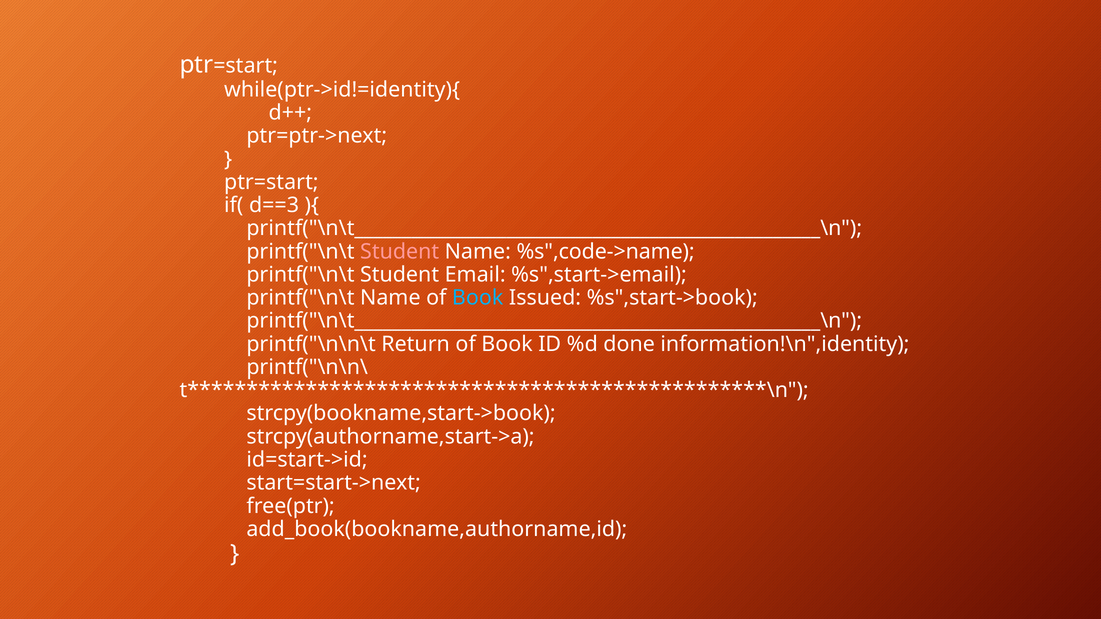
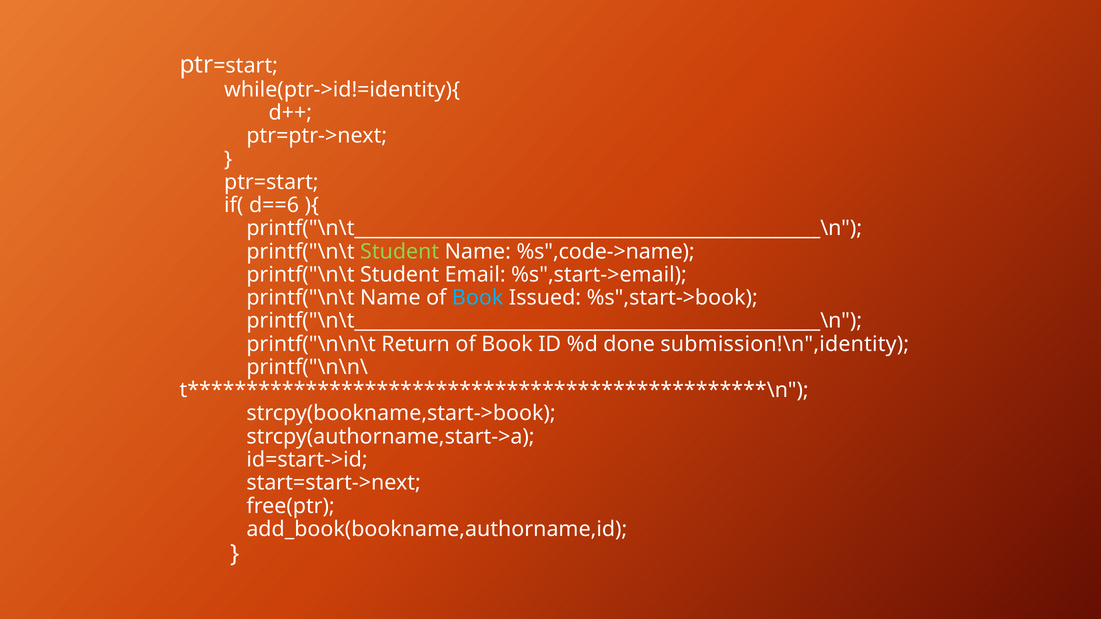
d==3: d==3 -> d==6 (274, 205)
Student colour: pink -> light green (400, 252)
information!\n",identity: information!\n",identity -> submission!\n",identity (785, 344)
